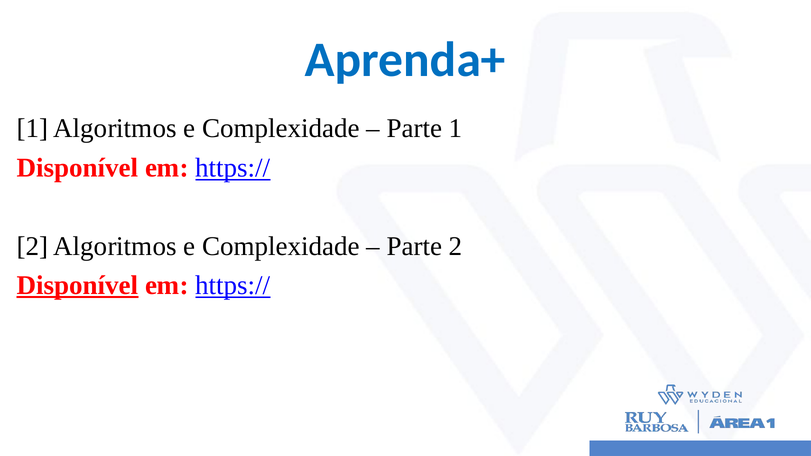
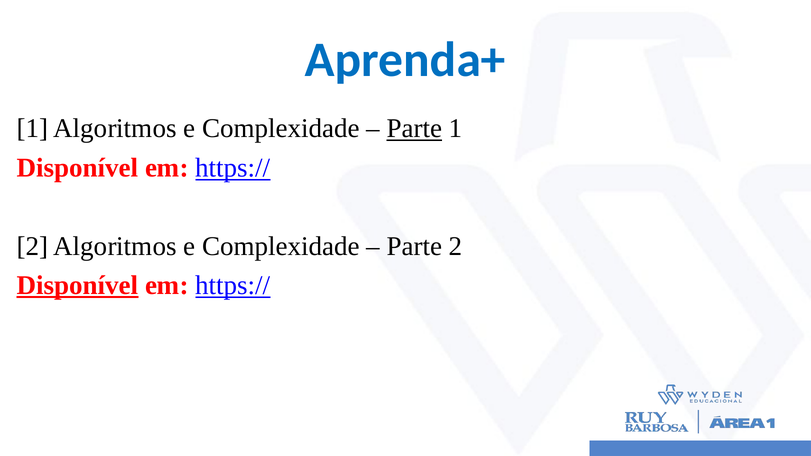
Parte underline: none -> present (414, 129)
